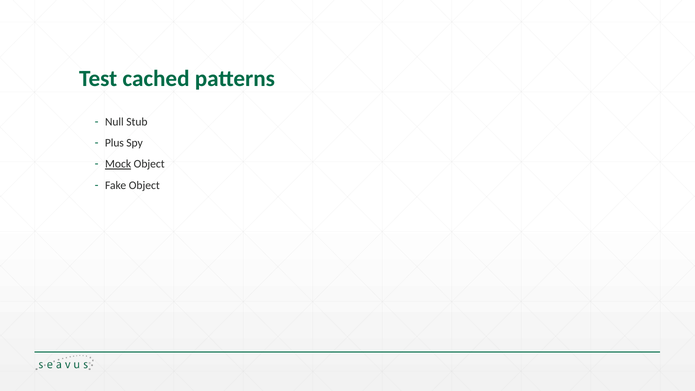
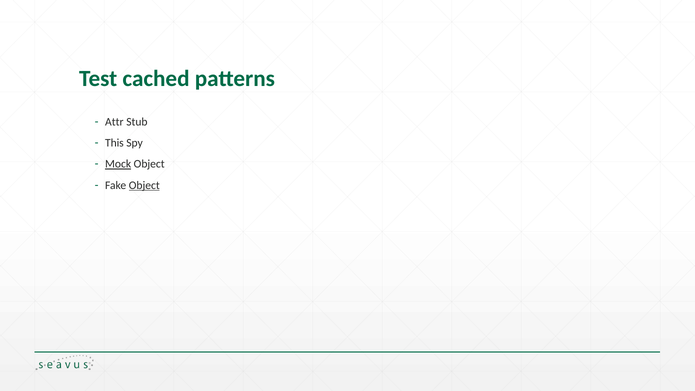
Null: Null -> Attr (114, 122)
Plus: Plus -> This (114, 143)
Object underline: none -> present (144, 185)
